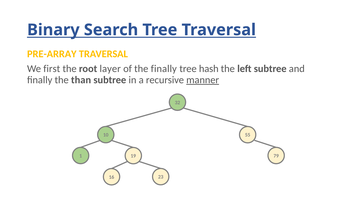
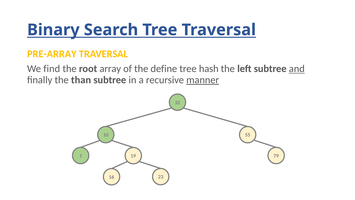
first: first -> find (52, 69)
layer: layer -> array (110, 69)
the finally: finally -> define (164, 69)
and underline: none -> present (297, 69)
